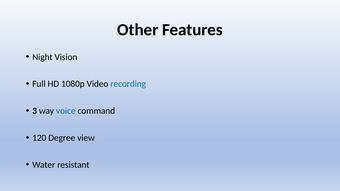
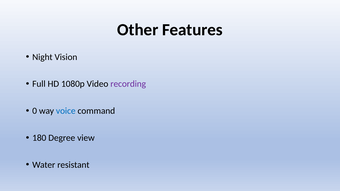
recording colour: blue -> purple (128, 84)
3: 3 -> 0 (35, 111)
120: 120 -> 180 (39, 138)
